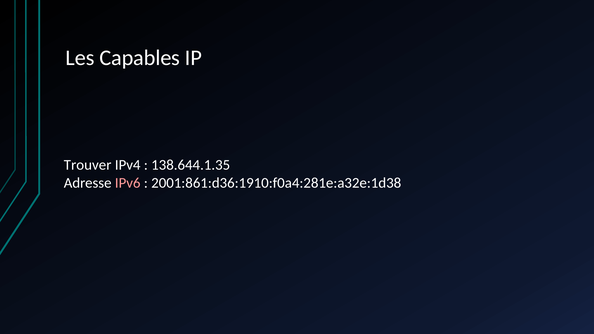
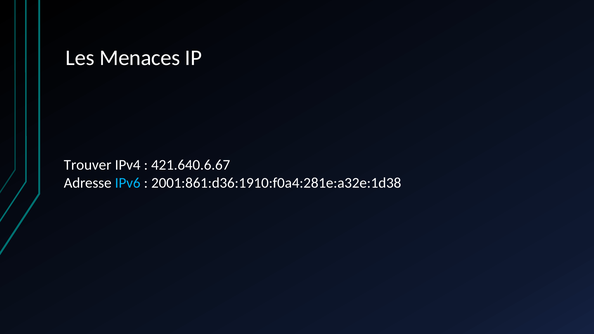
Capables: Capables -> Menaces (140, 58)
138.644.1.35: 138.644.1.35 -> 421.640.6.67 (191, 165)
IPv6 colour: pink -> light blue (128, 183)
